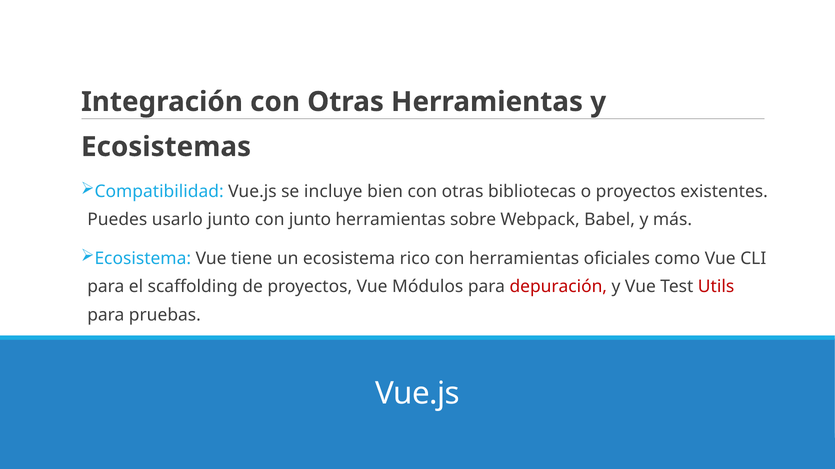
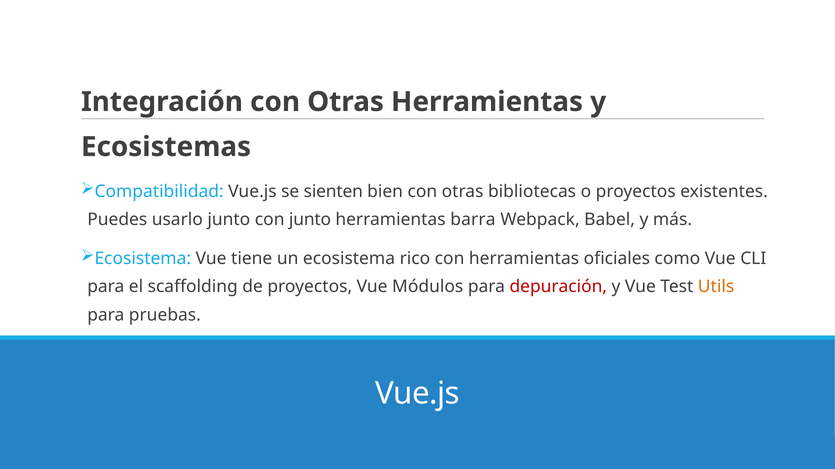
incluye: incluye -> sienten (333, 192)
sobre: sobre -> barra (473, 220)
Utils colour: red -> orange (716, 287)
